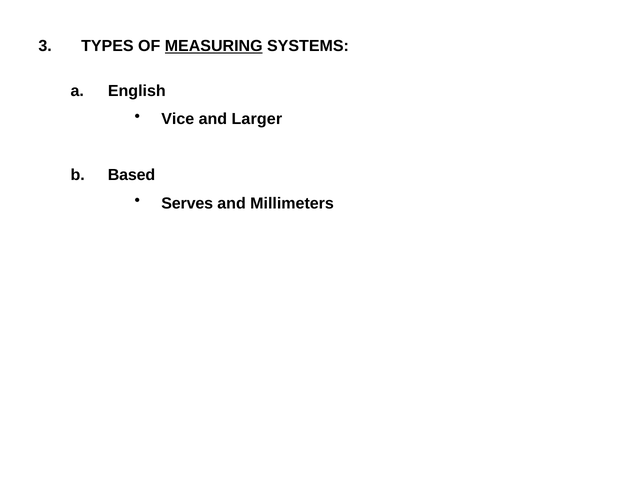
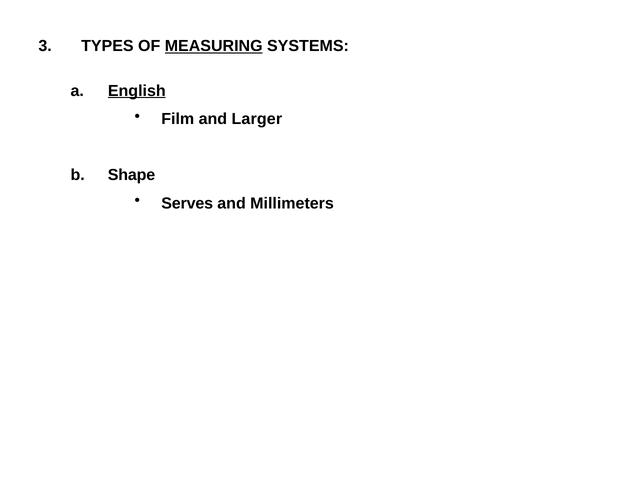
English underline: none -> present (137, 91)
Vice: Vice -> Film (178, 119)
Based: Based -> Shape (132, 175)
